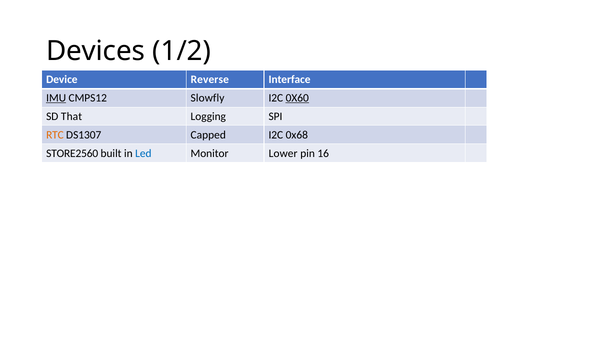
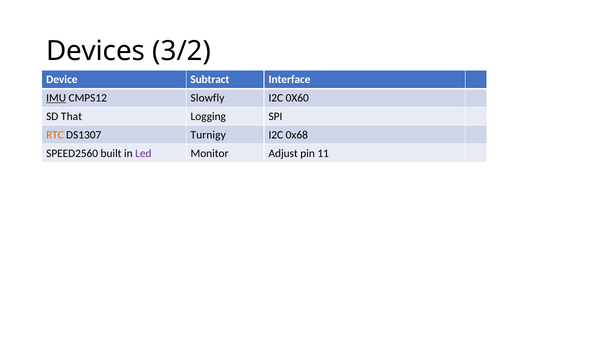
1/2: 1/2 -> 3/2 (182, 51)
Reverse: Reverse -> Subtract (210, 79)
0X60 underline: present -> none (297, 98)
Capped: Capped -> Turnigy (208, 135)
STORE2560: STORE2560 -> SPEED2560 (72, 153)
Led colour: blue -> purple (143, 153)
Lower: Lower -> Adjust (283, 153)
16: 16 -> 11 (323, 153)
